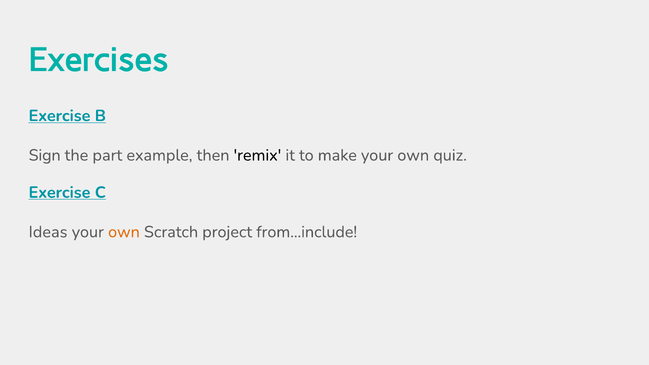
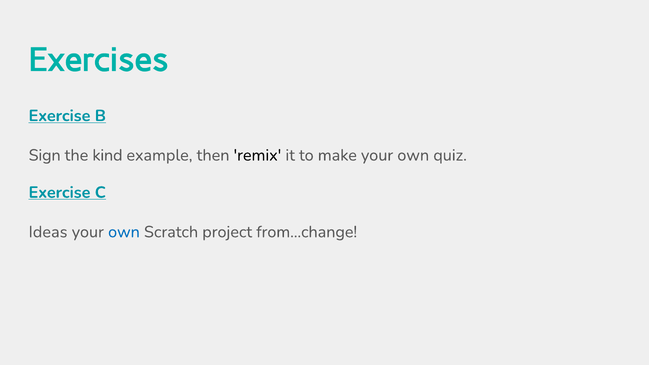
part: part -> kind (107, 155)
own colour: orange -> blue (124, 232)
from...include: from...include -> from...change (307, 232)
